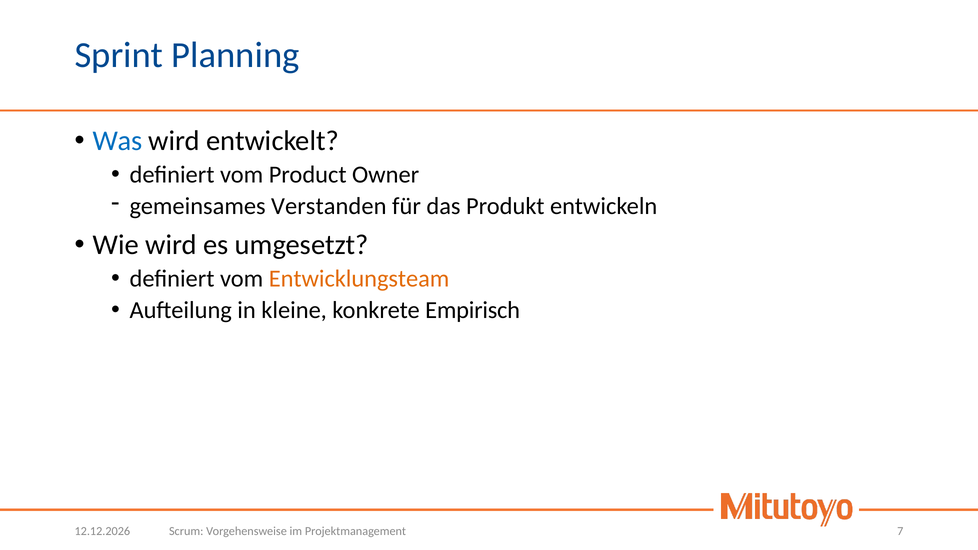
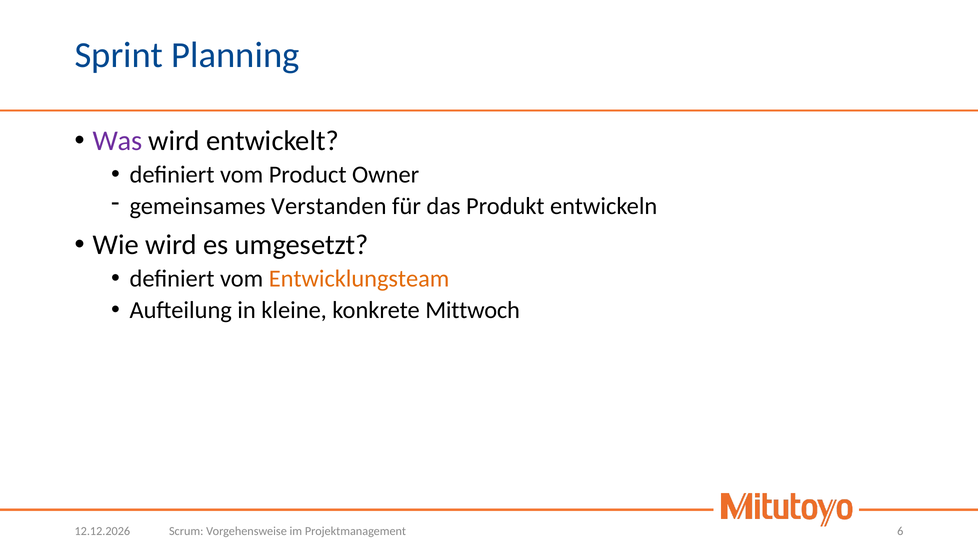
Was colour: blue -> purple (118, 141)
Empirisch: Empirisch -> Mittwoch (473, 310)
7: 7 -> 6 (900, 531)
